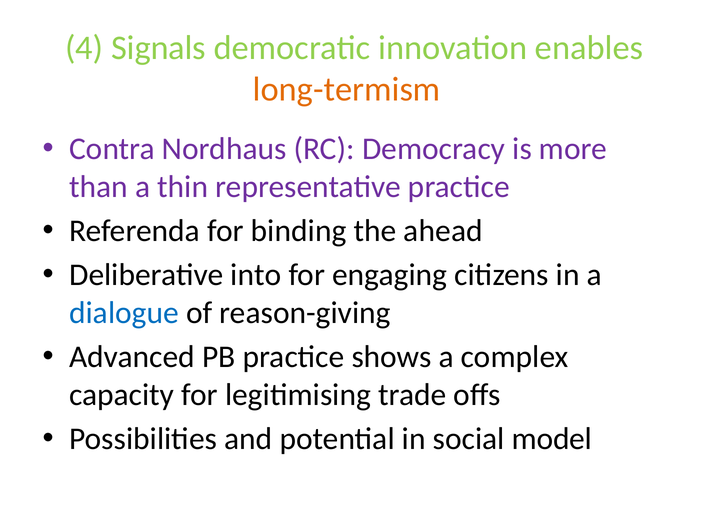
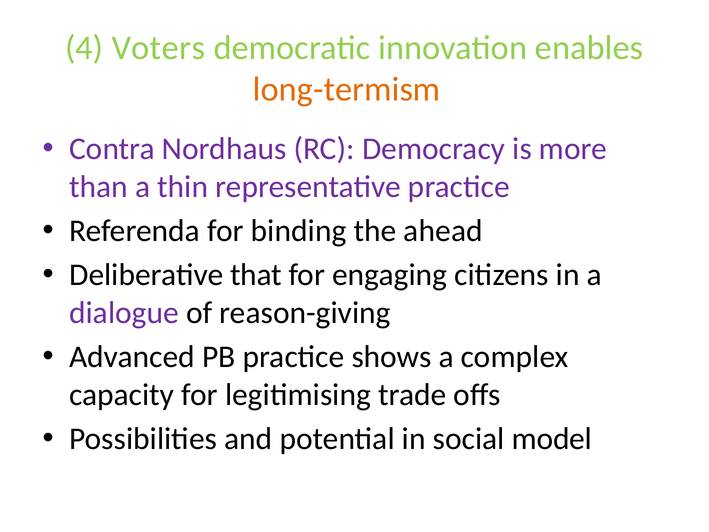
Signals: Signals -> Voters (158, 48)
into: into -> that (256, 275)
dialogue colour: blue -> purple (124, 313)
